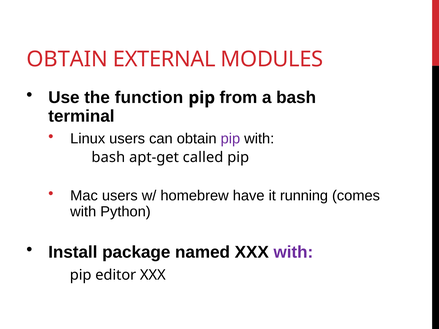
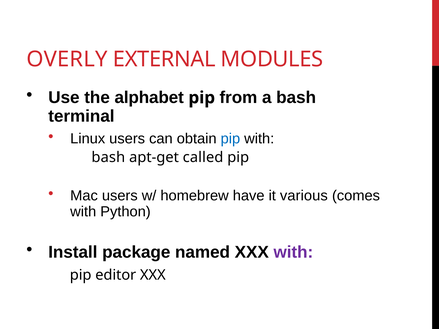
OBTAIN: OBTAIN -> OVERLY (67, 59)
function: function -> alphabet (149, 98)
pip colour: purple -> blue (230, 139)
running: running -> various (304, 196)
